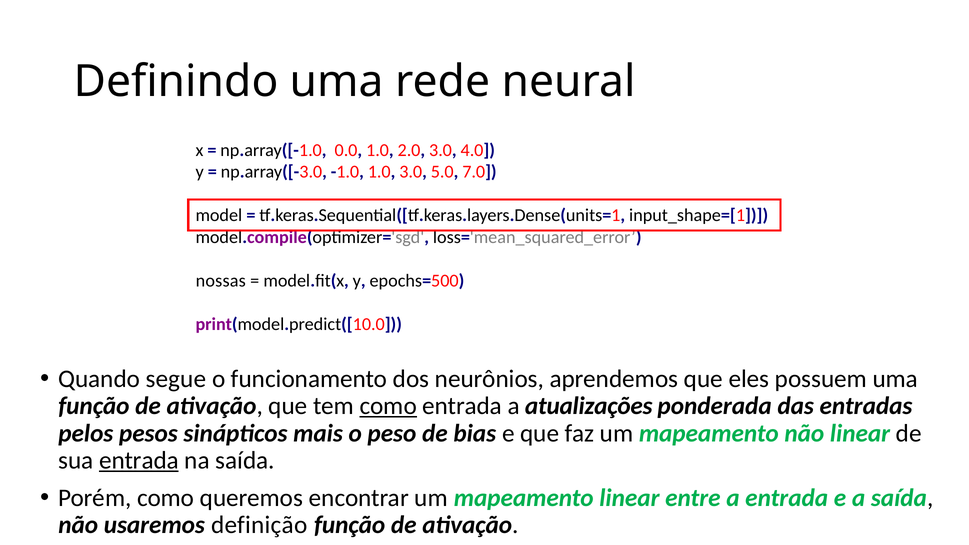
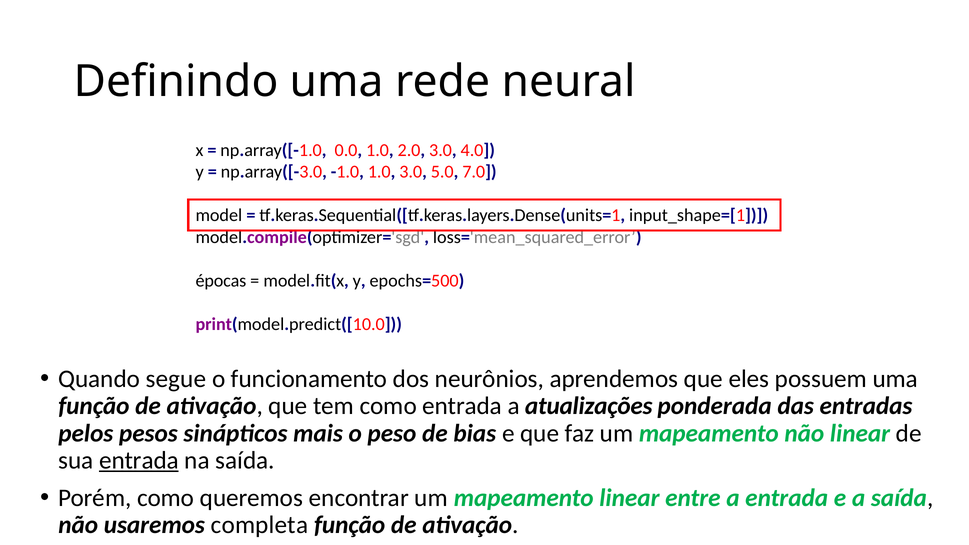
nossas: nossas -> épocas (221, 281)
como underline: present -> none (388, 406)
definição: definição -> completa (259, 525)
